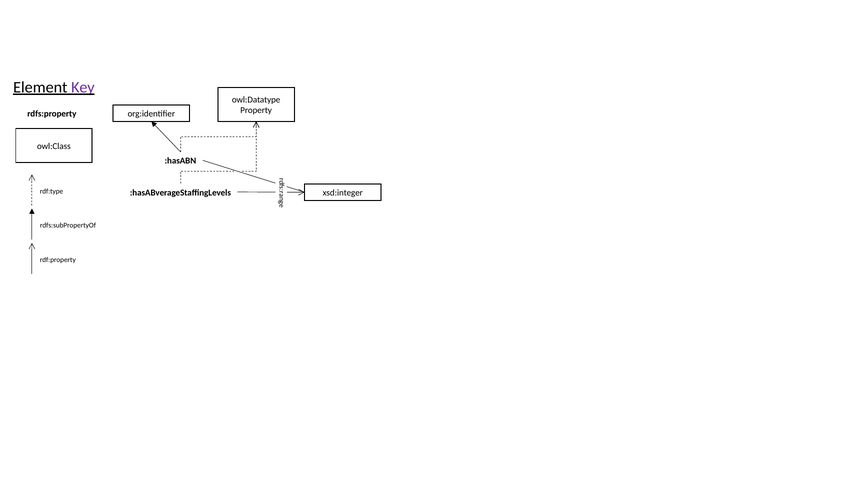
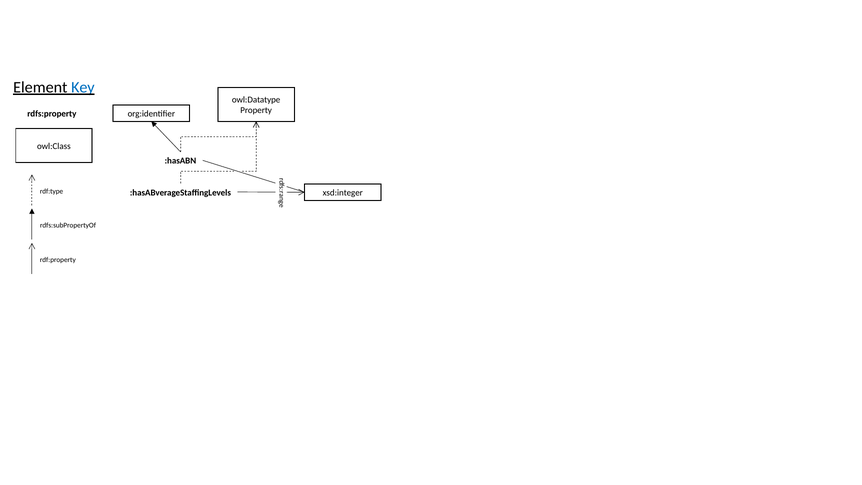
Key colour: purple -> blue (83, 87)
